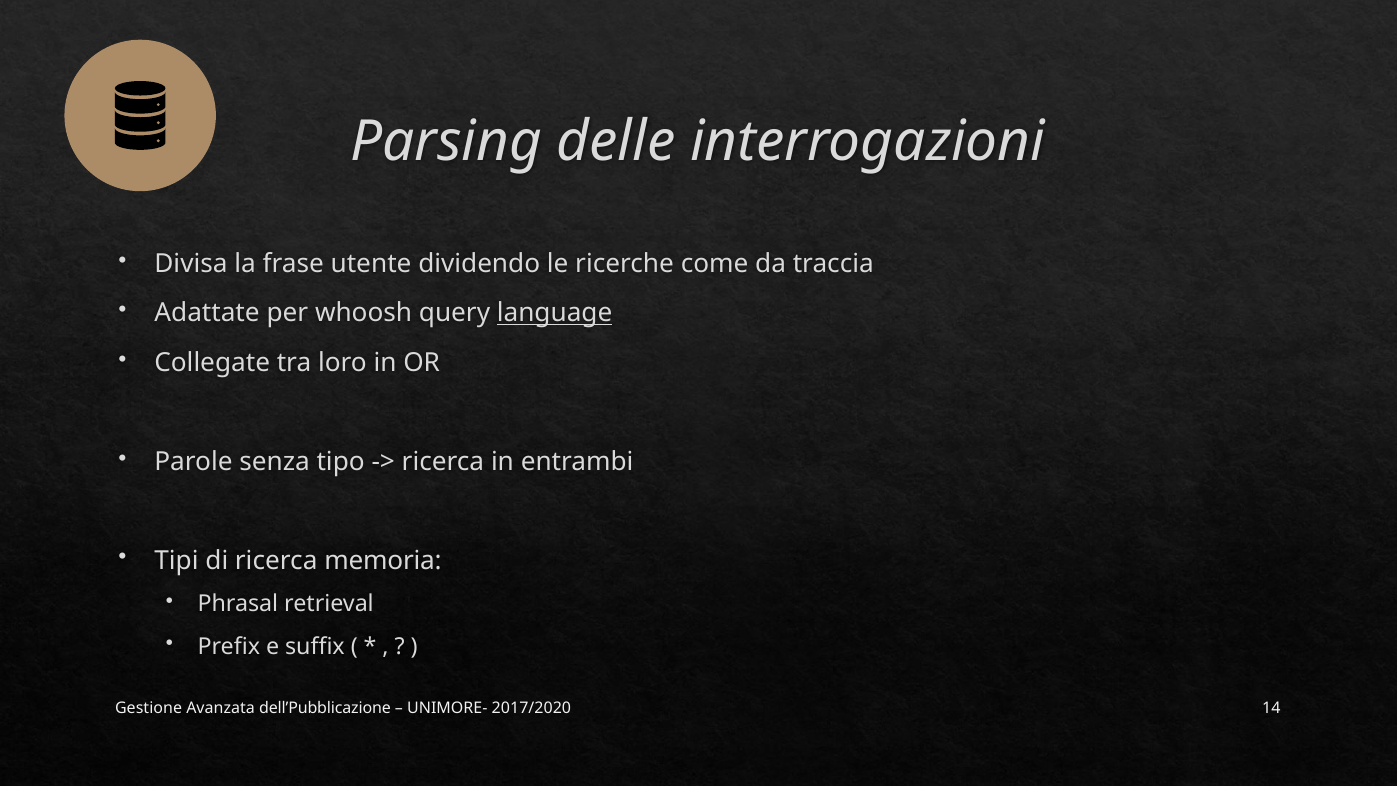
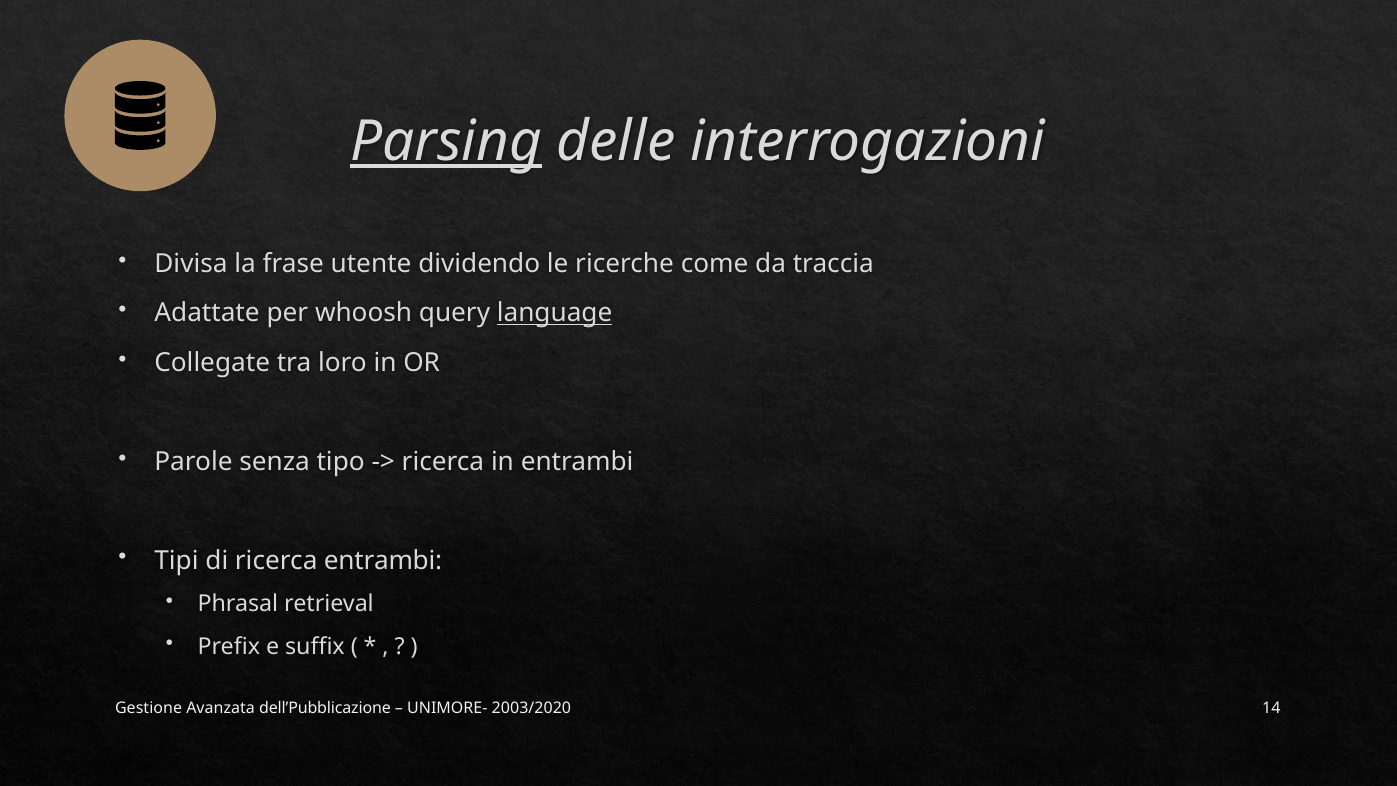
Parsing underline: none -> present (446, 142)
ricerca memoria: memoria -> entrambi (383, 560)
2017/2020: 2017/2020 -> 2003/2020 (531, 708)
